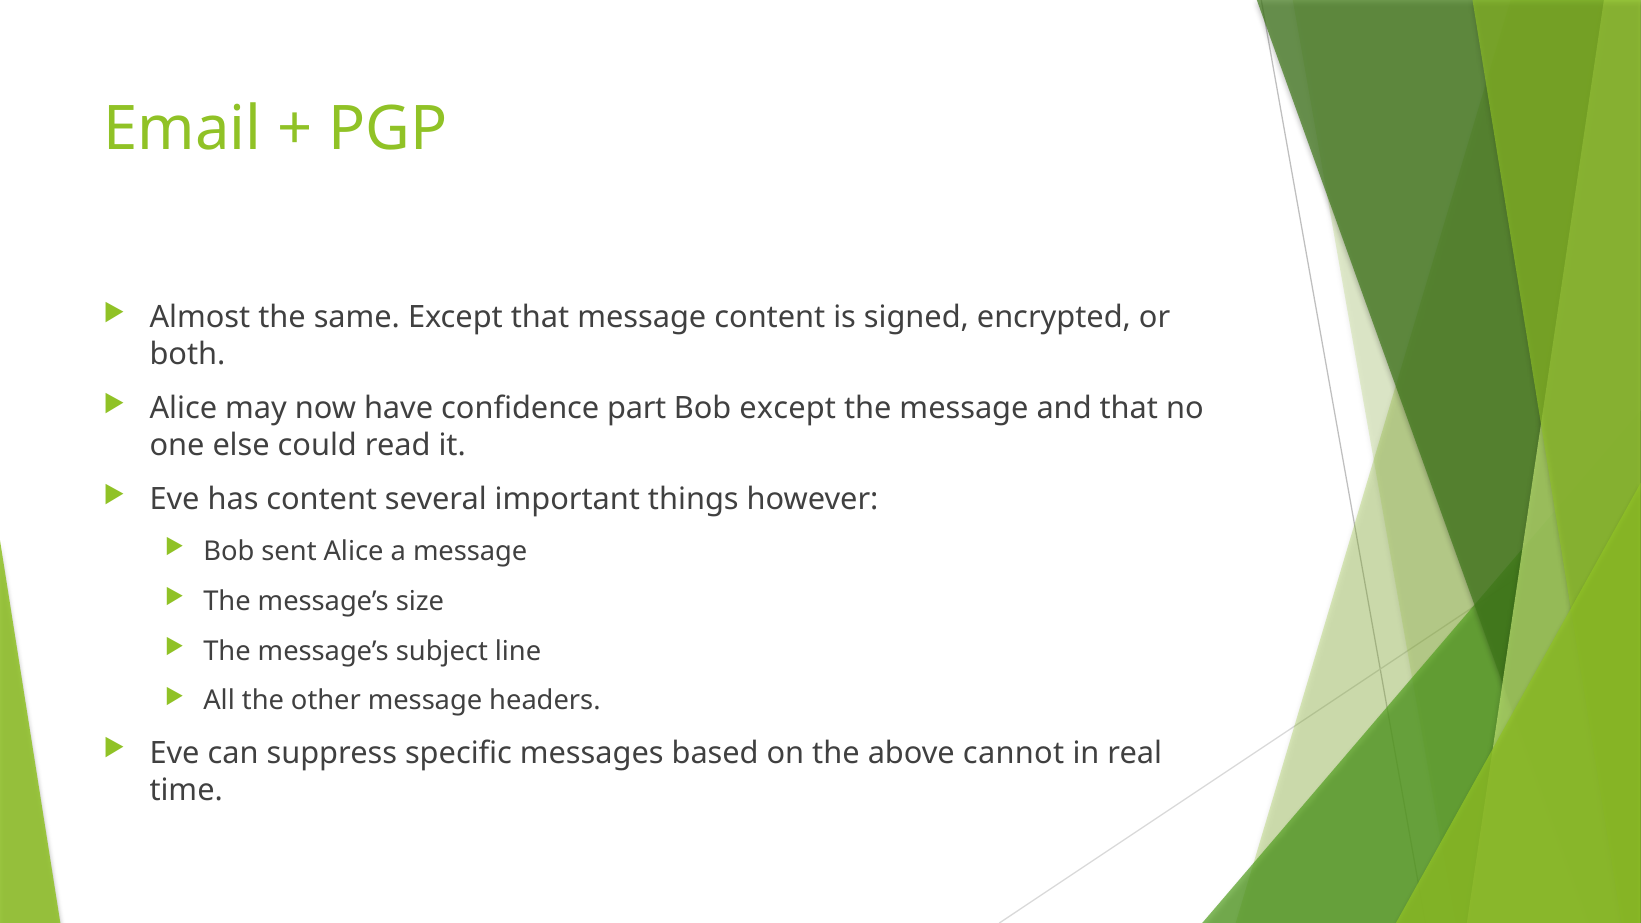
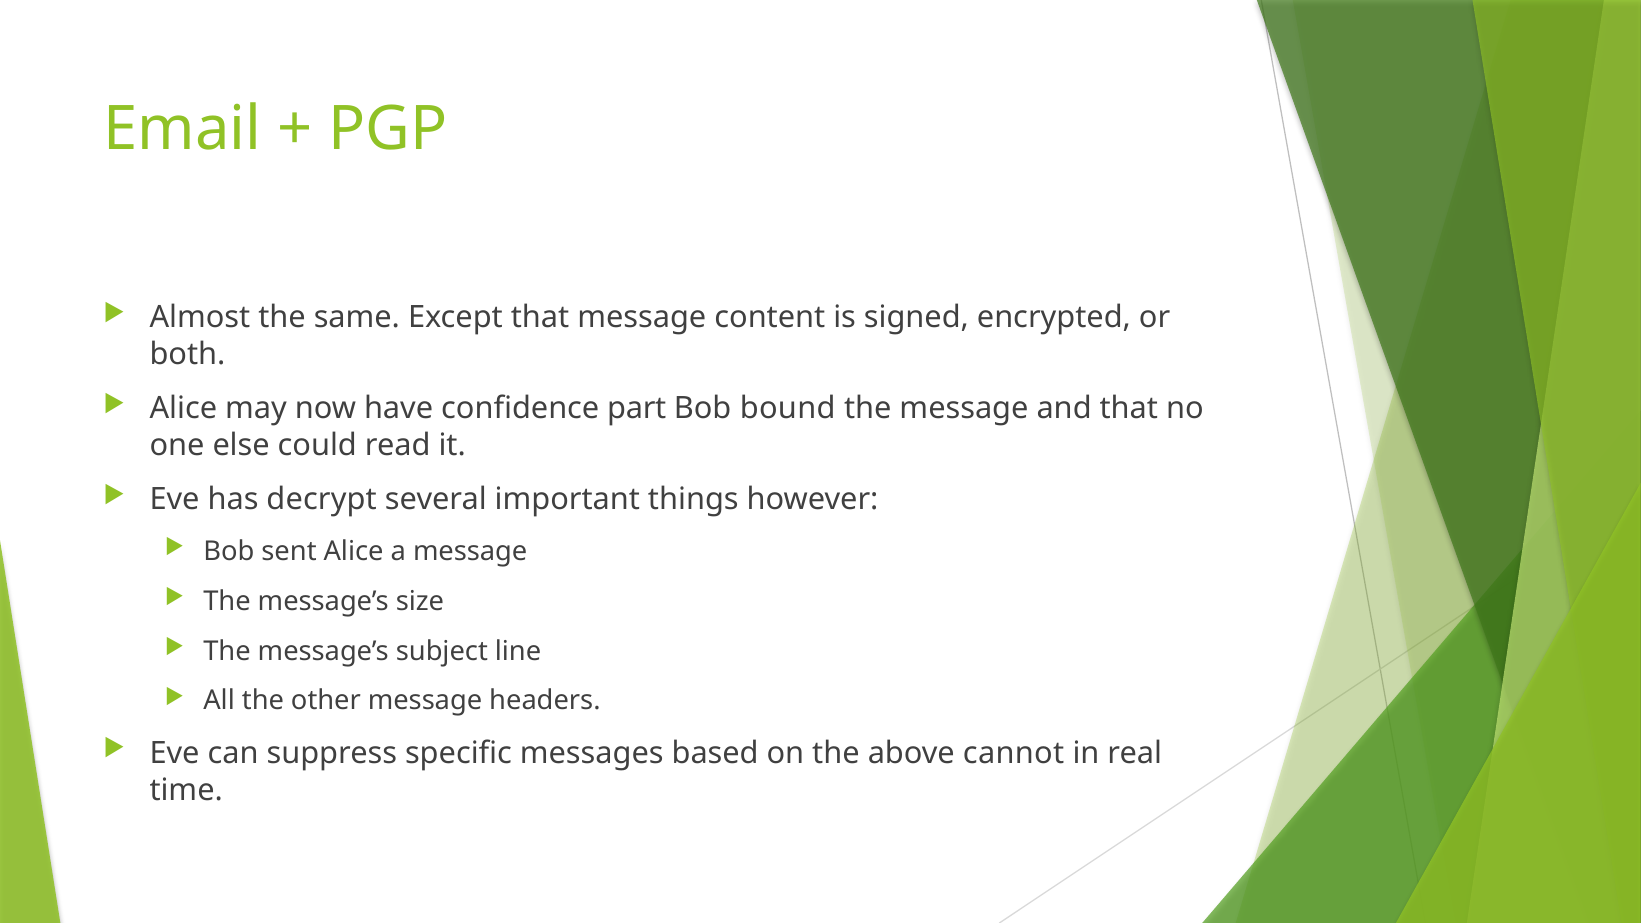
Bob except: except -> bound (788, 409)
has content: content -> decrypt (322, 499)
